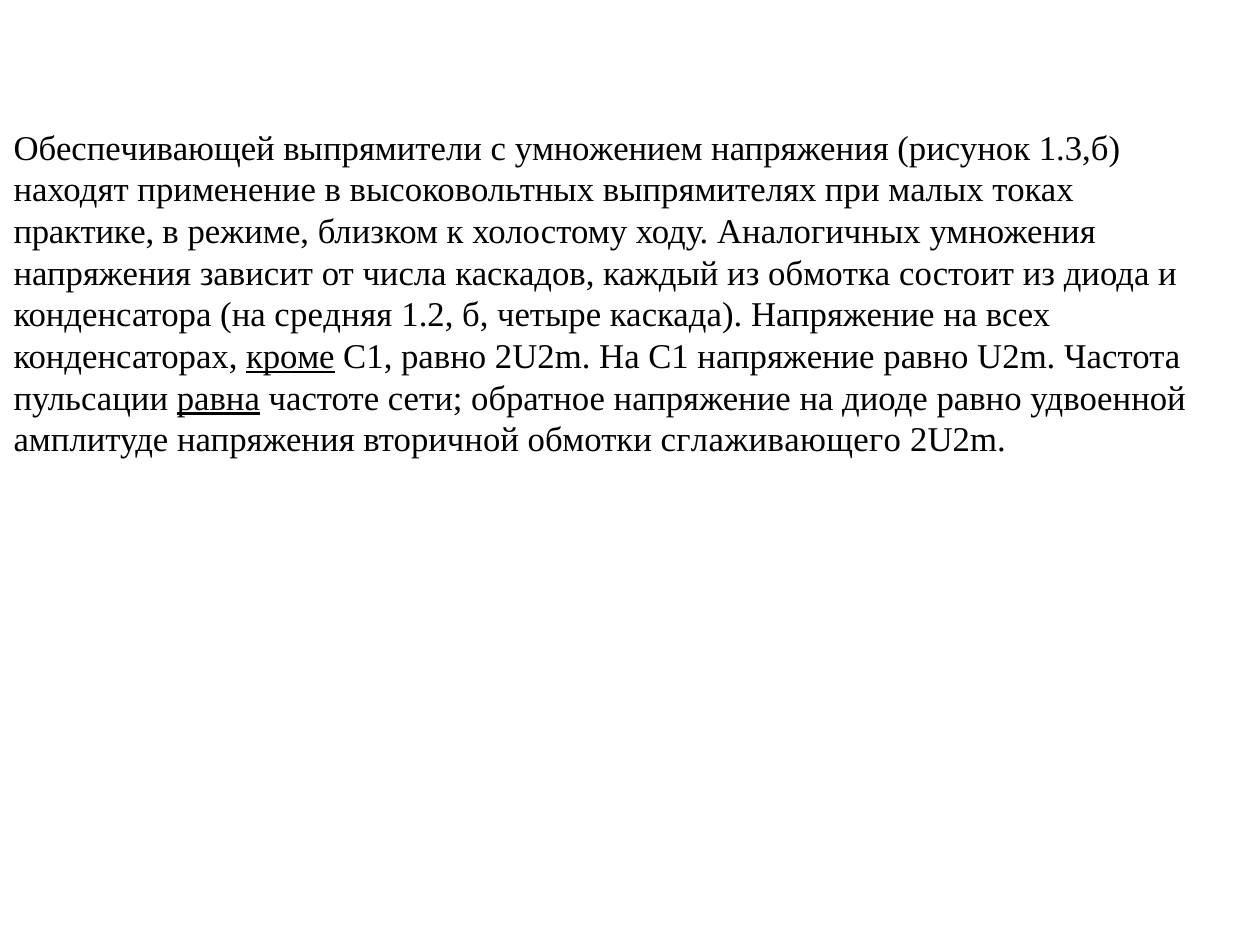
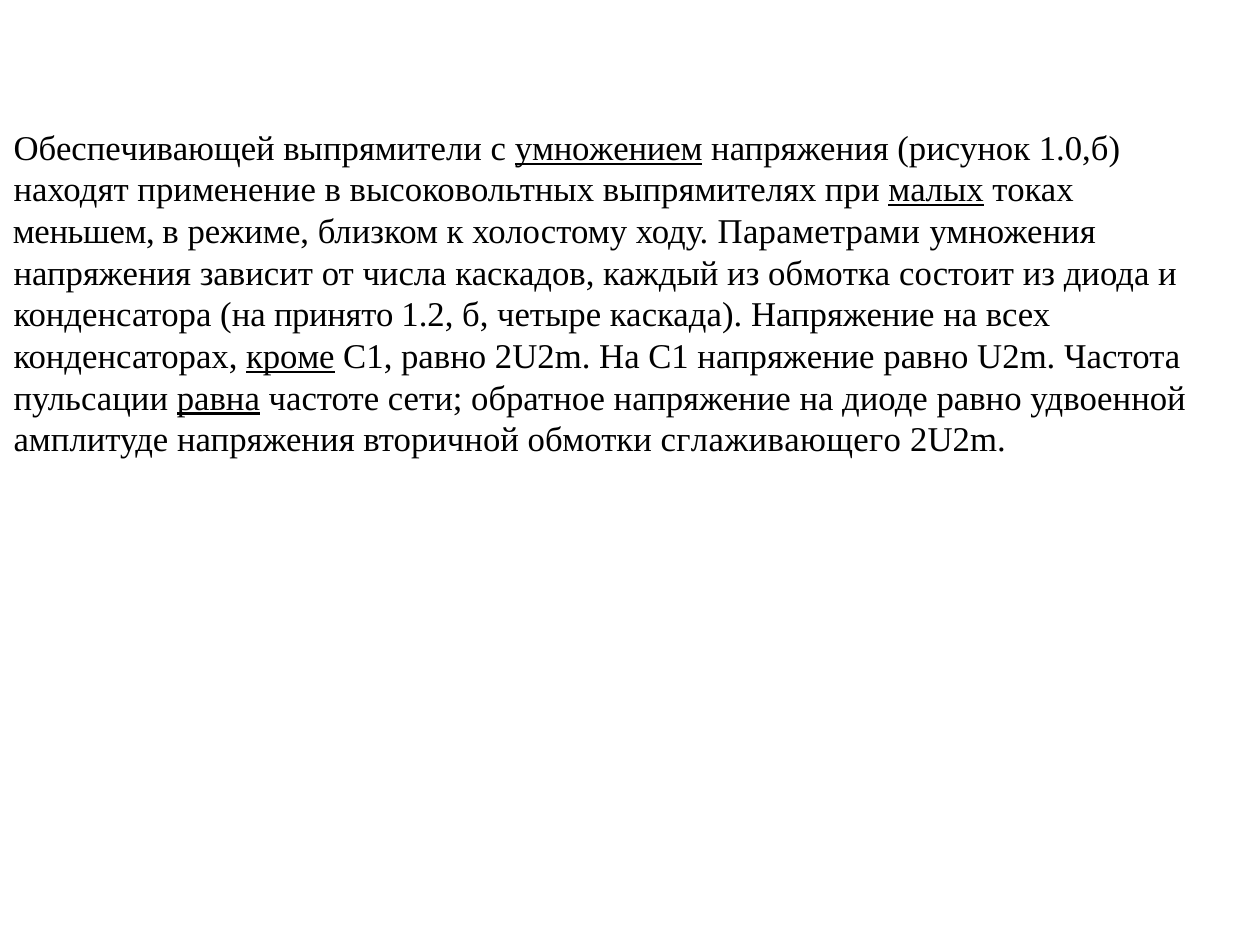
умножением underline: none -> present (609, 149)
1.3,б: 1.3,б -> 1.0,б (1079, 149)
малых underline: none -> present (936, 190)
практике: практике -> меньшем (84, 232)
Аналогичных: Аналогичных -> Параметрами (819, 232)
средняя: средняя -> принято (334, 315)
